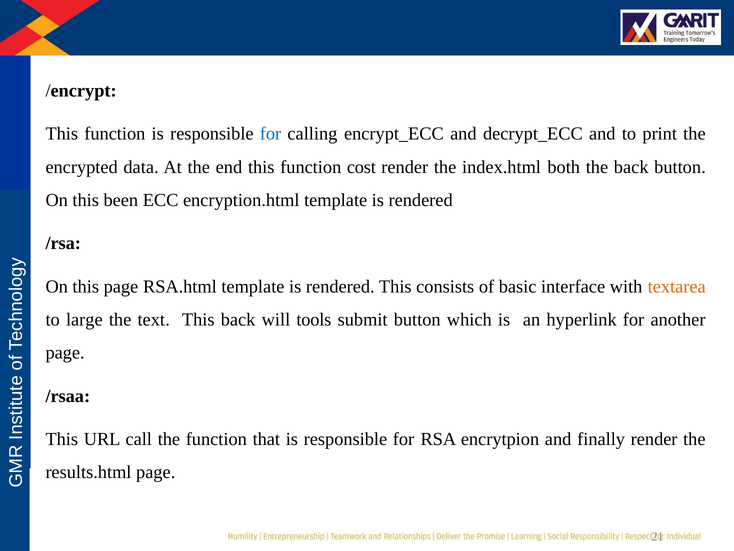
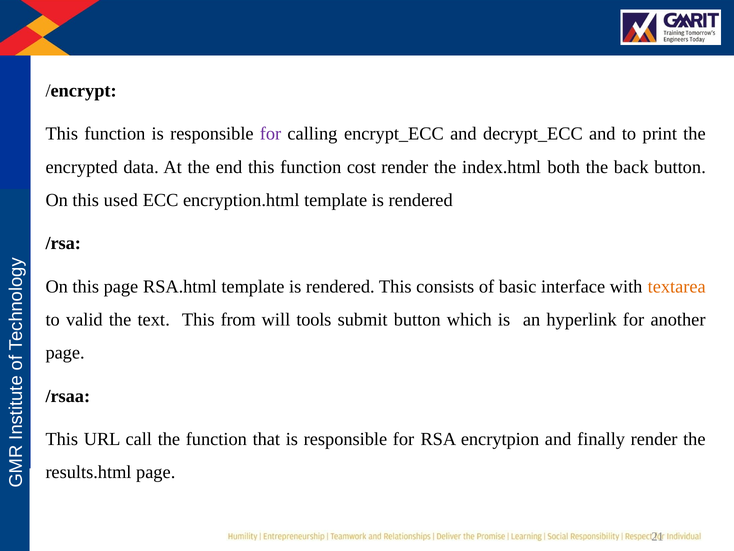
for colour: blue -> purple (270, 134)
been: been -> used (121, 200)
large: large -> valid (84, 319)
This back: back -> from (238, 319)
